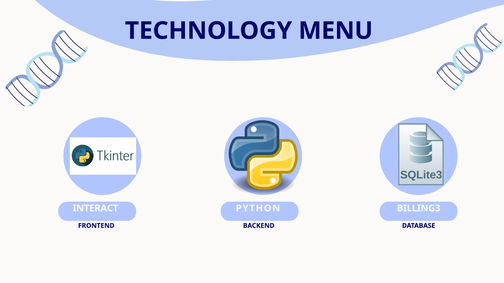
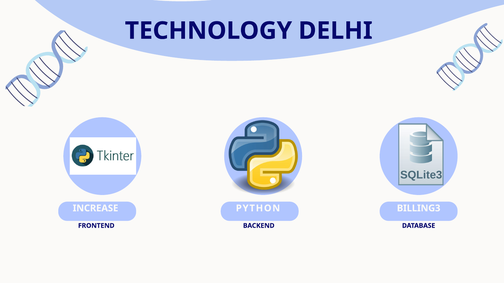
MENU: MENU -> DELHI (335, 31)
INTERACT: INTERACT -> INCREASE (96, 209)
